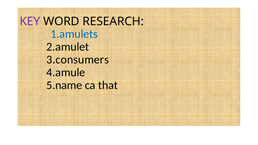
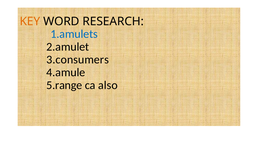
KEY colour: purple -> orange (30, 21)
5.name: 5.name -> 5.range (64, 85)
that: that -> also (108, 85)
